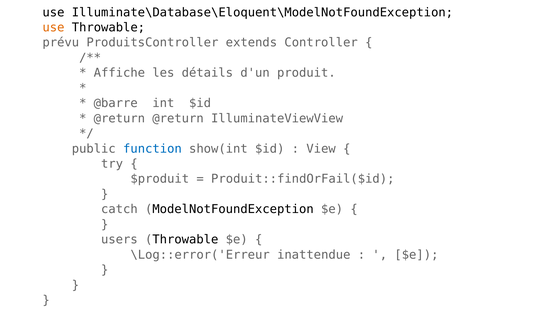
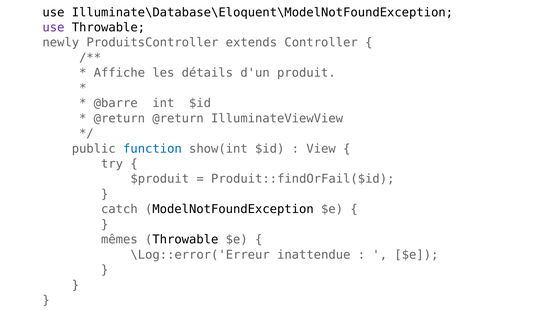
use colour: orange -> purple (53, 28)
prévu: prévu -> newly (61, 43)
users: users -> mêmes (119, 240)
